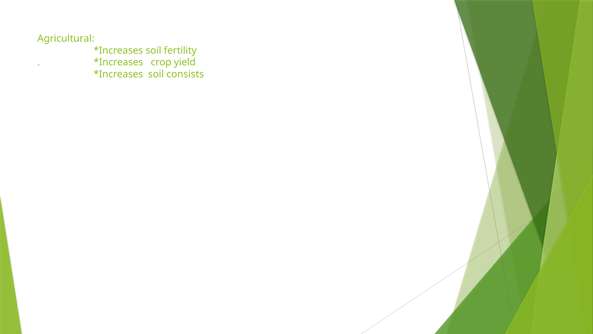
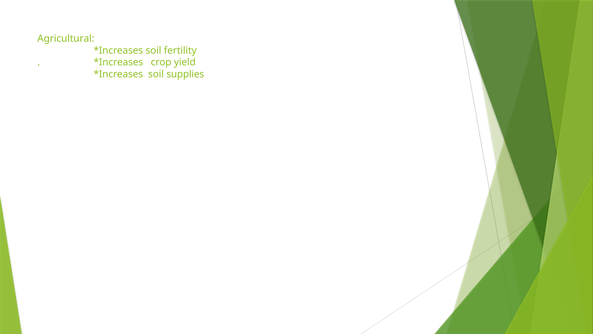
consists: consists -> supplies (185, 74)
